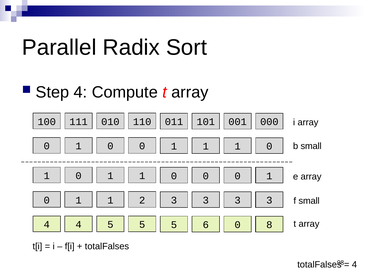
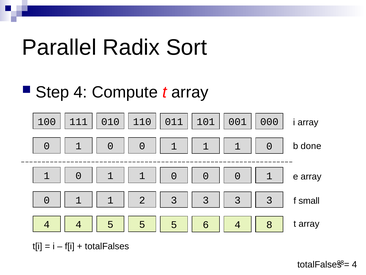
b small: small -> done (311, 146)
6 0: 0 -> 4 (238, 224)
